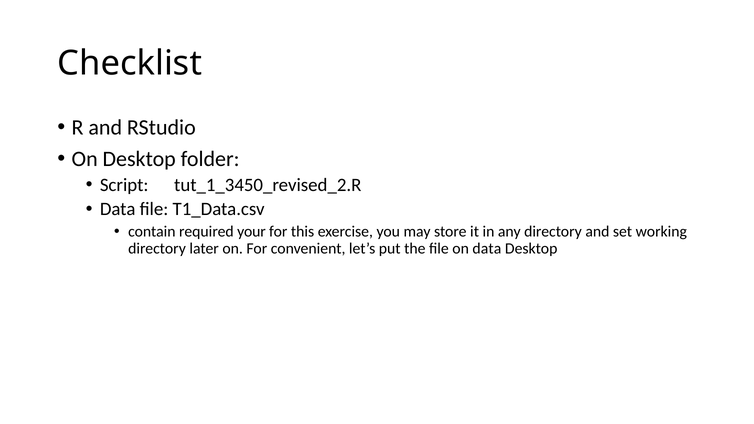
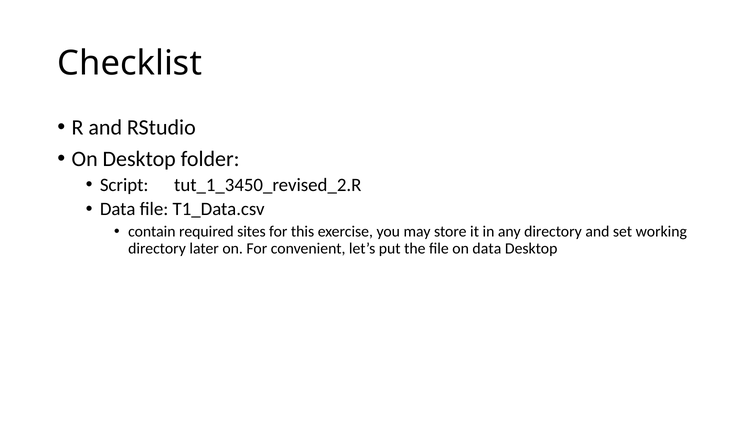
your: your -> sites (251, 232)
